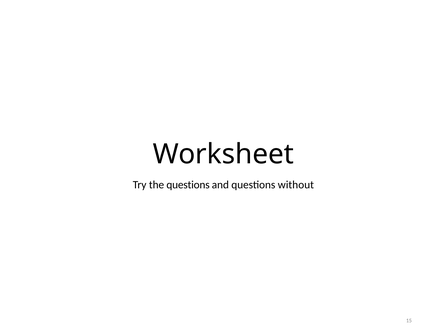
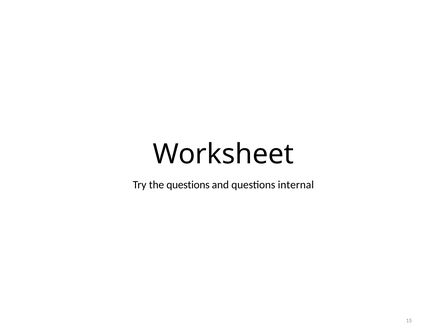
without: without -> internal (296, 184)
